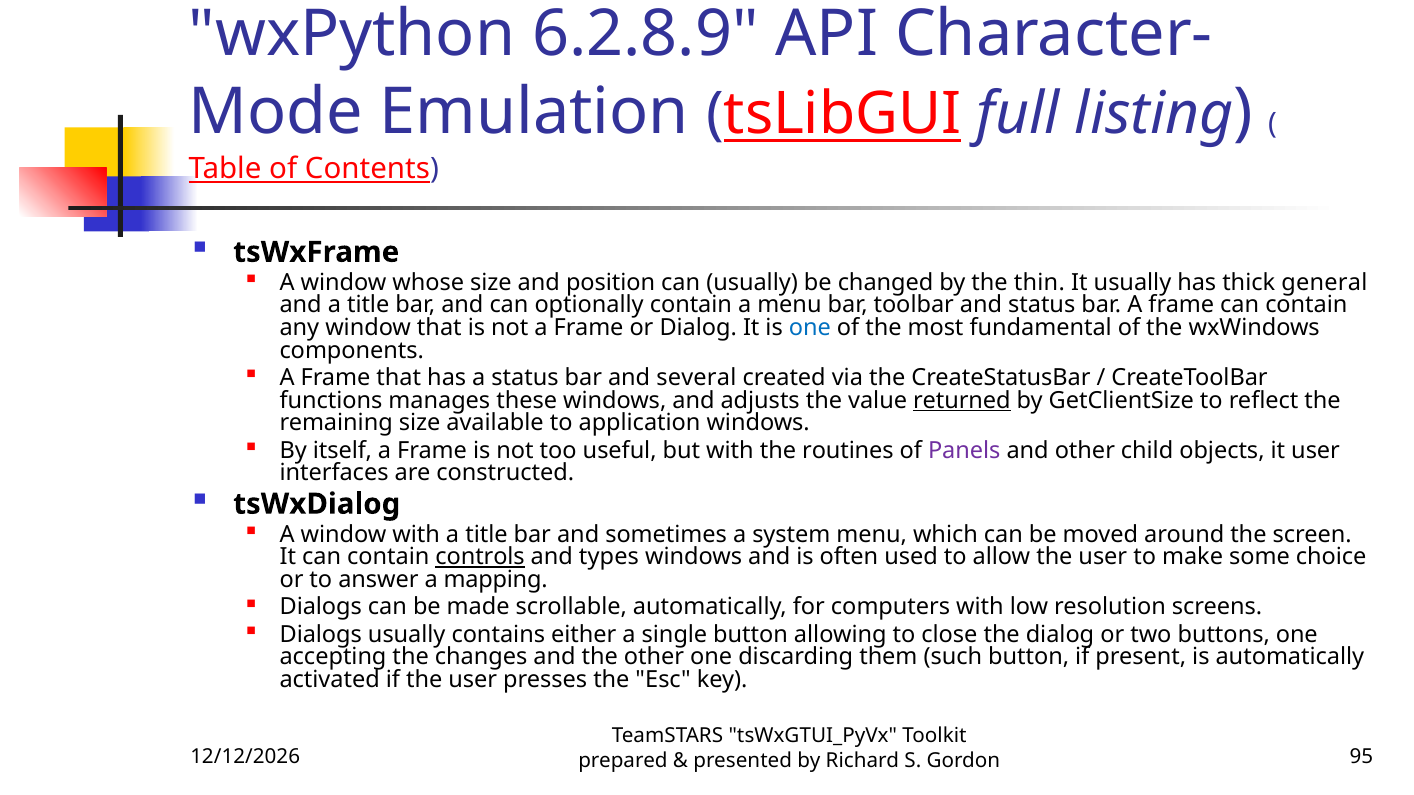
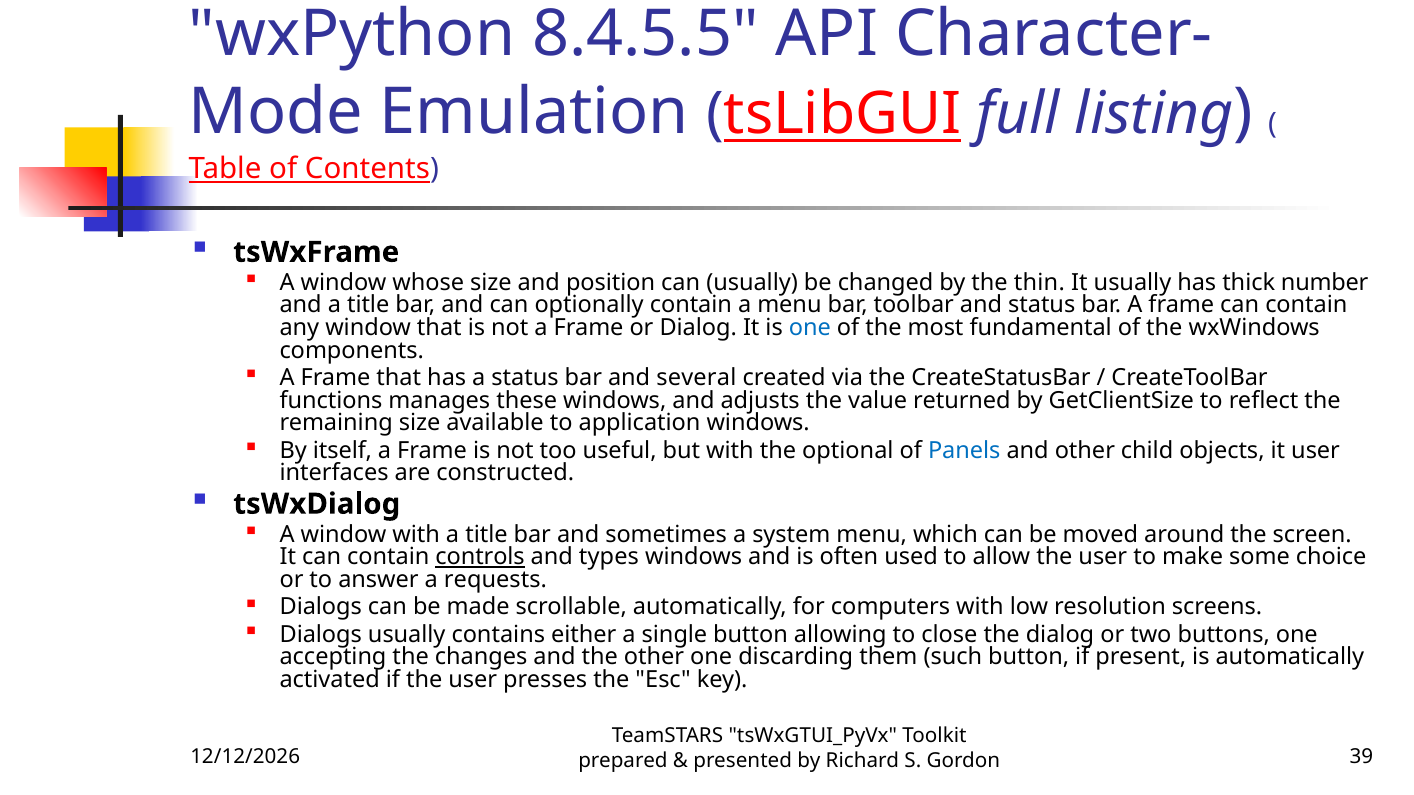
6.2.8.9: 6.2.8.9 -> 8.4.5.5 (645, 34)
general: general -> number (1325, 283)
returned underline: present -> none (962, 401)
routines: routines -> optional (848, 450)
Panels colour: purple -> blue (964, 450)
mapping: mapping -> requests (495, 580)
95: 95 -> 39 (1361, 757)
